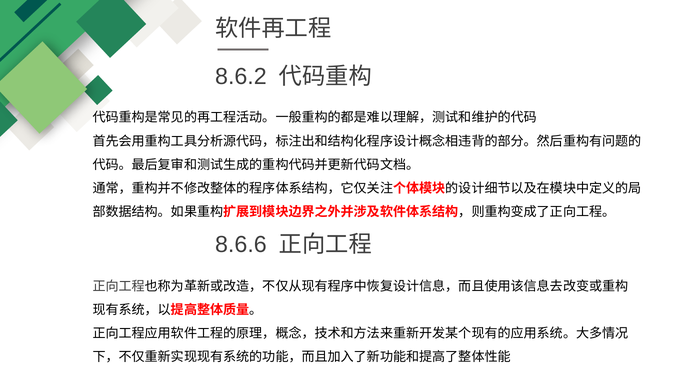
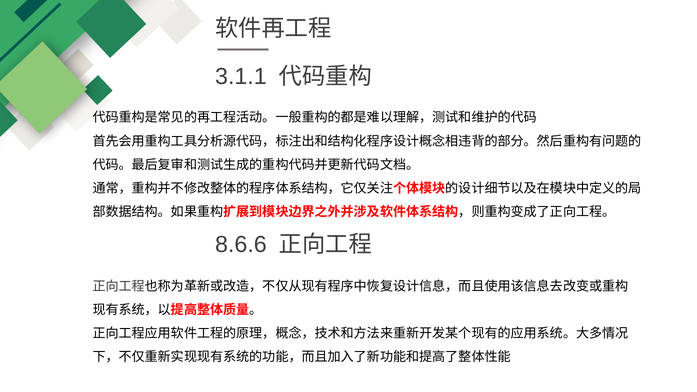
8.6.2: 8.6.2 -> 3.1.1 (241, 76)
